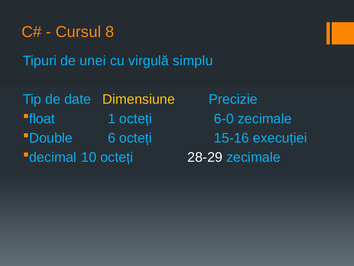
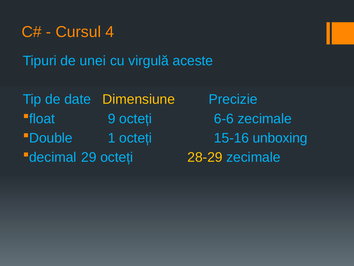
8: 8 -> 4 (110, 32)
simplu: simplu -> aceste (193, 61)
1: 1 -> 9 (112, 118)
6-0: 6-0 -> 6-6 (224, 118)
6: 6 -> 1 (112, 138)
execuției: execuției -> unboxing (280, 138)
10: 10 -> 29 (89, 157)
28-29 colour: white -> yellow (205, 157)
